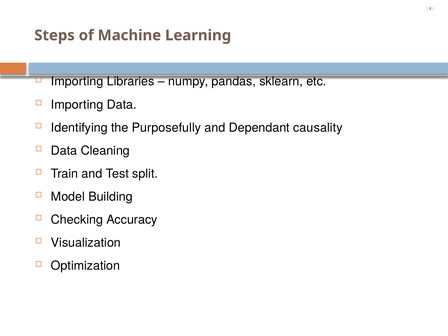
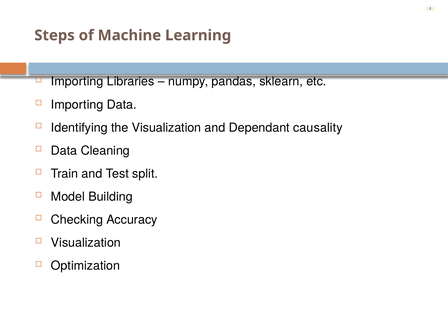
the Purposefully: Purposefully -> Visualization (167, 128)
